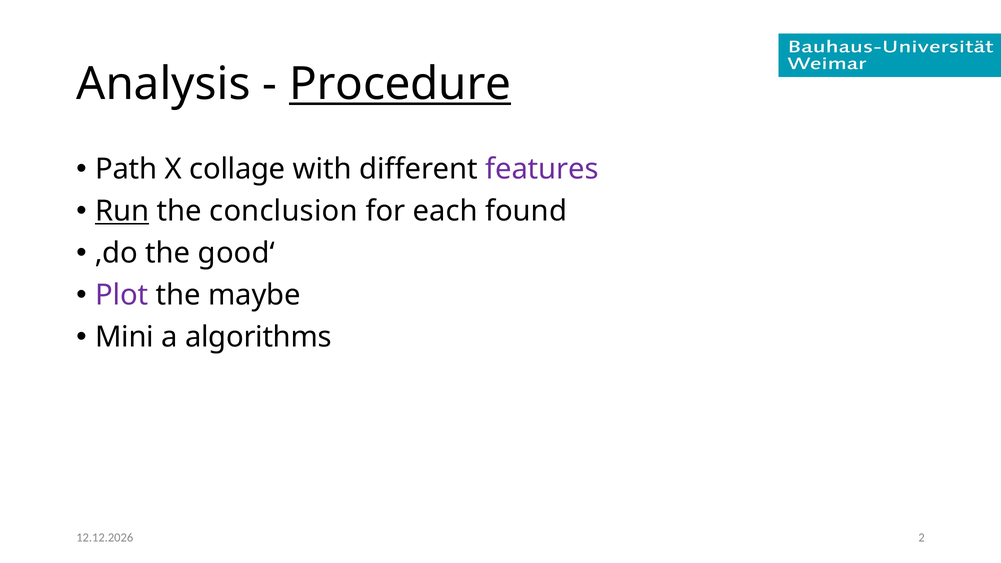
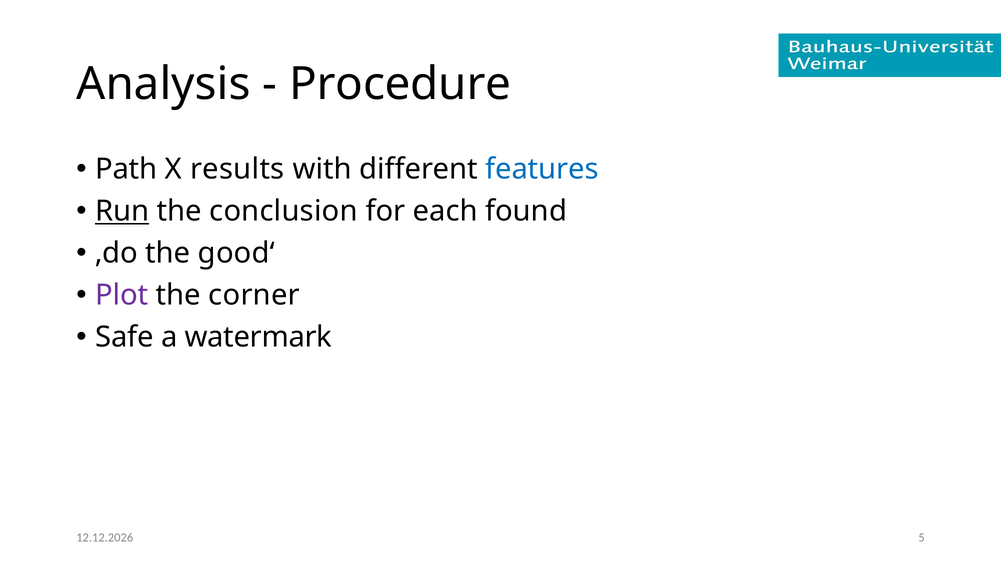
Procedure underline: present -> none (400, 84)
collage: collage -> results (237, 169)
features colour: purple -> blue (542, 169)
maybe: maybe -> corner (254, 295)
Mini: Mini -> Safe (124, 337)
algorithms: algorithms -> watermark (258, 337)
2: 2 -> 5 (922, 538)
